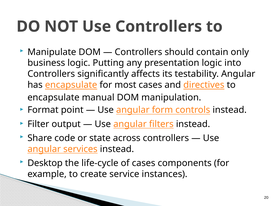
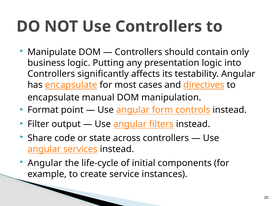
Desktop: Desktop -> Angular (45, 163)
of cases: cases -> initial (144, 163)
